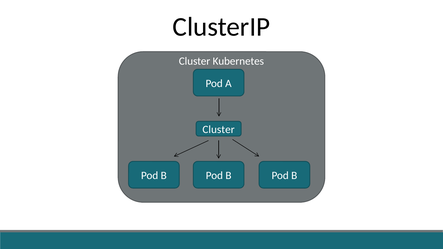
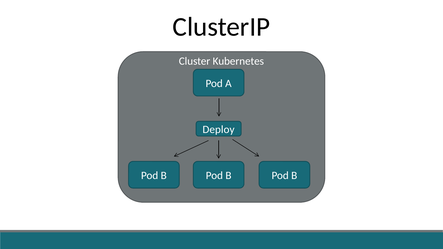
Cluster: Cluster -> Deploy (219, 130)
